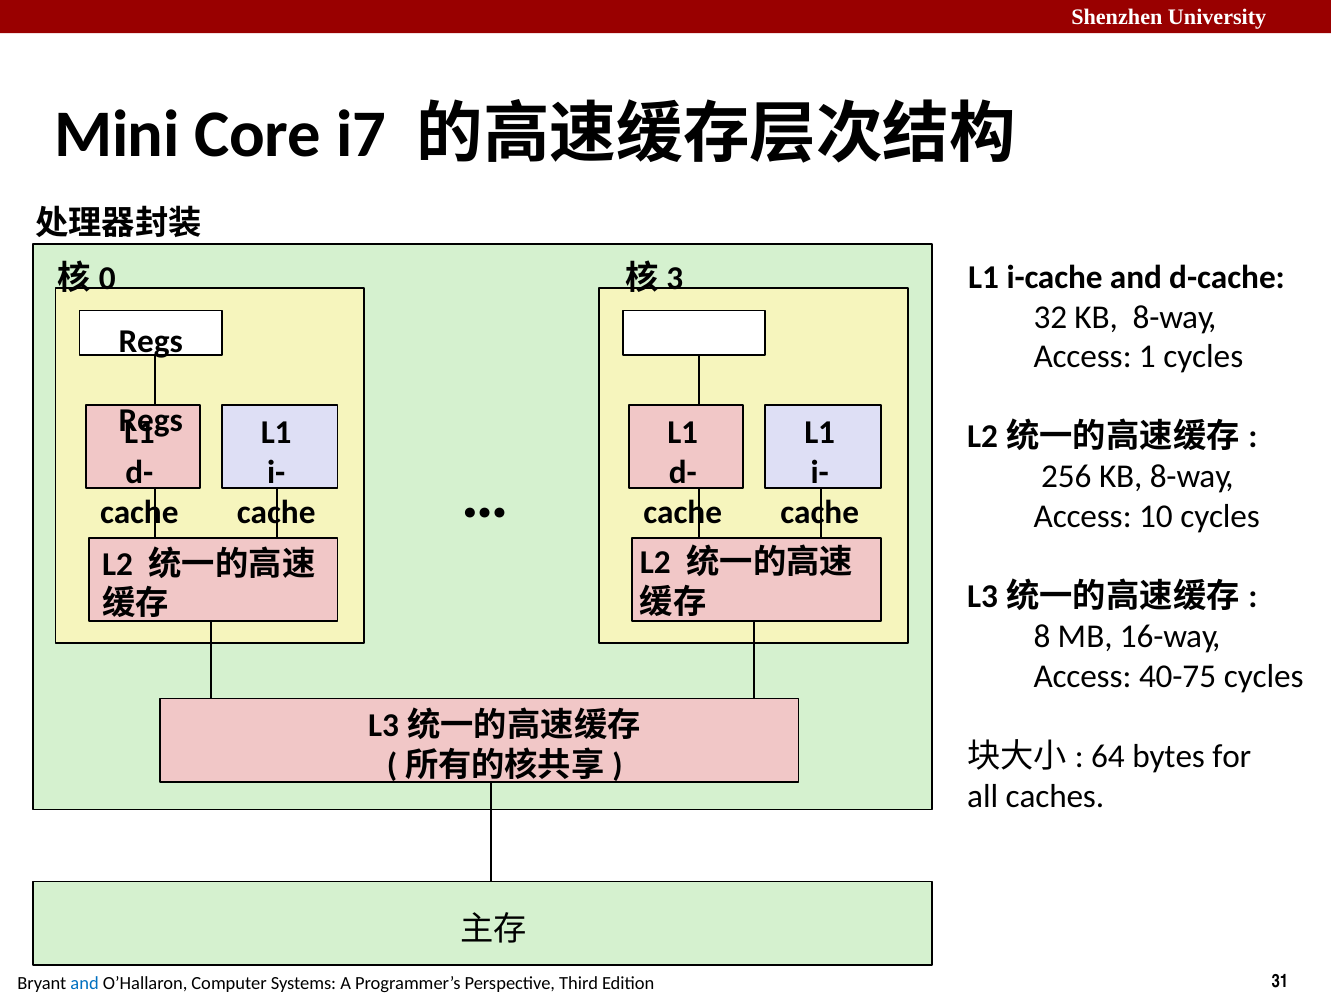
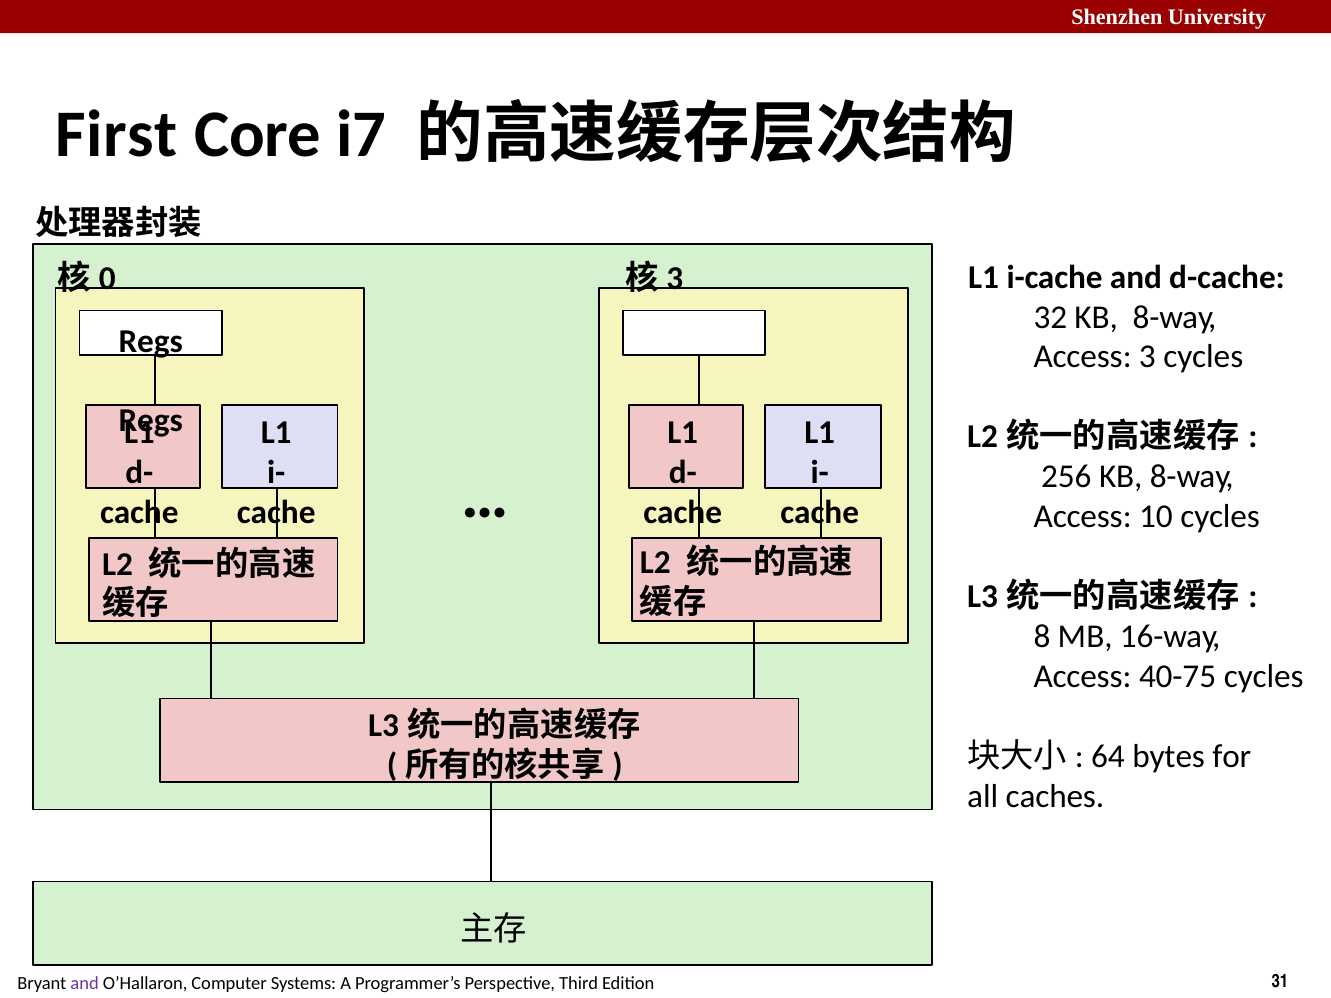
Mini: Mini -> First (116, 135)
1: 1 -> 3 (1147, 357)
and colour: blue -> purple (85, 984)
